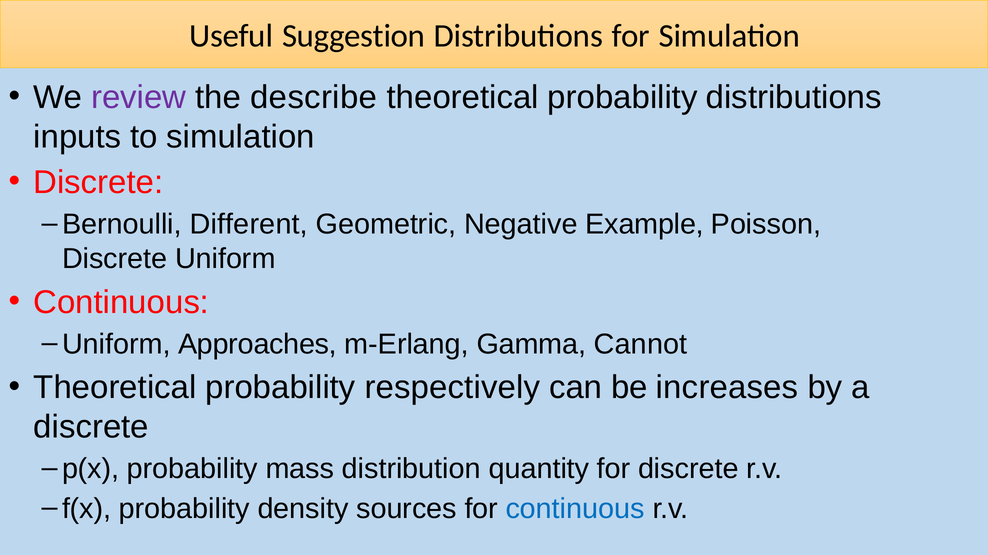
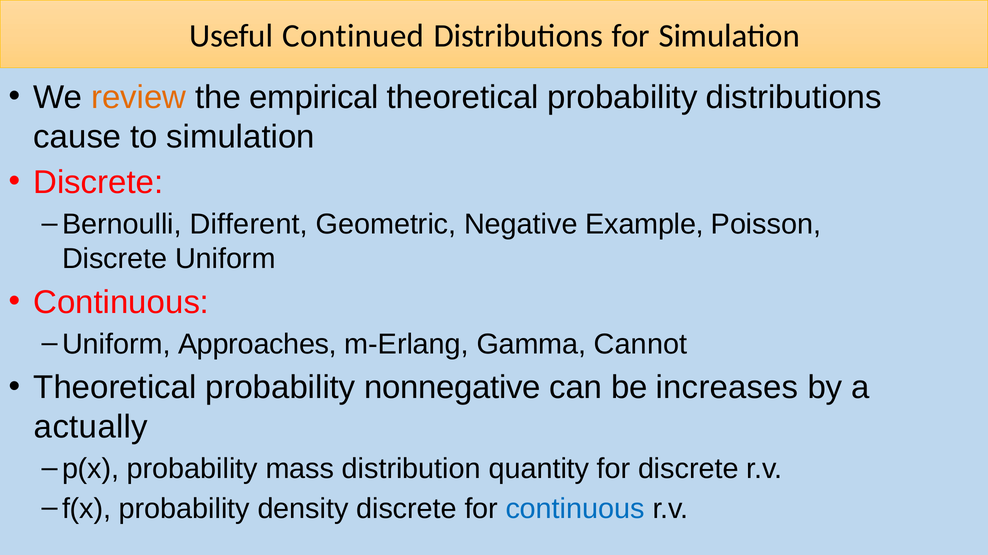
Suggestion: Suggestion -> Continued (353, 36)
review colour: purple -> orange (139, 97)
describe: describe -> empirical (314, 97)
inputs: inputs -> cause (77, 137)
respectively: respectively -> nonnegative (453, 388)
discrete: discrete -> actually (91, 427)
density sources: sources -> discrete (406, 509)
